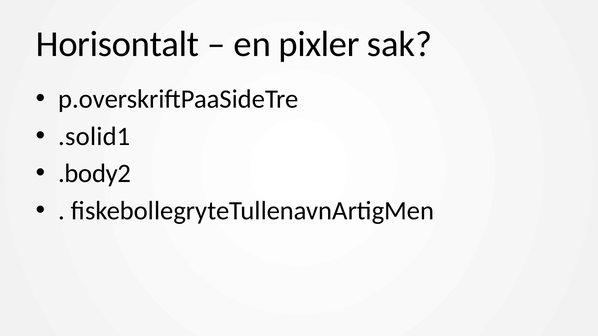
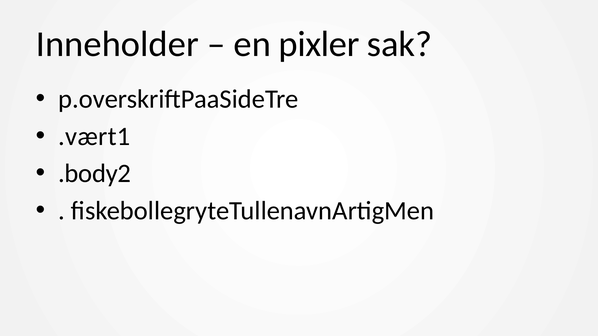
Horisontalt: Horisontalt -> Inneholder (117, 44)
.solid1: .solid1 -> .vært1 (94, 137)
